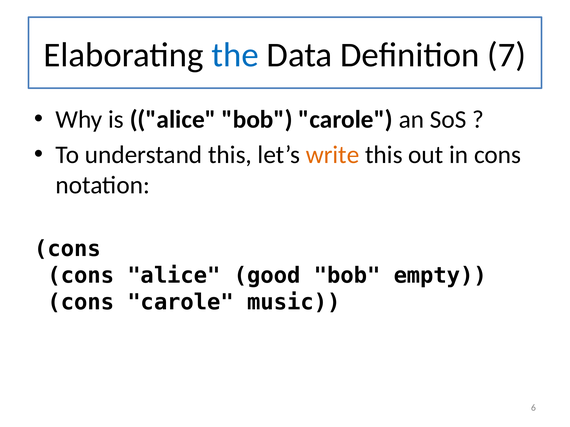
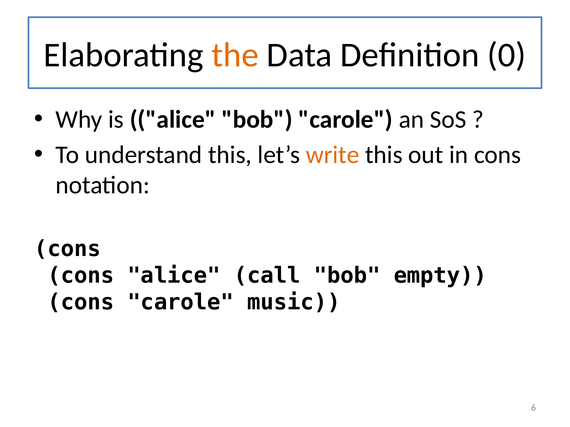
the colour: blue -> orange (235, 55)
7: 7 -> 0 (507, 55)
good: good -> call (267, 276)
